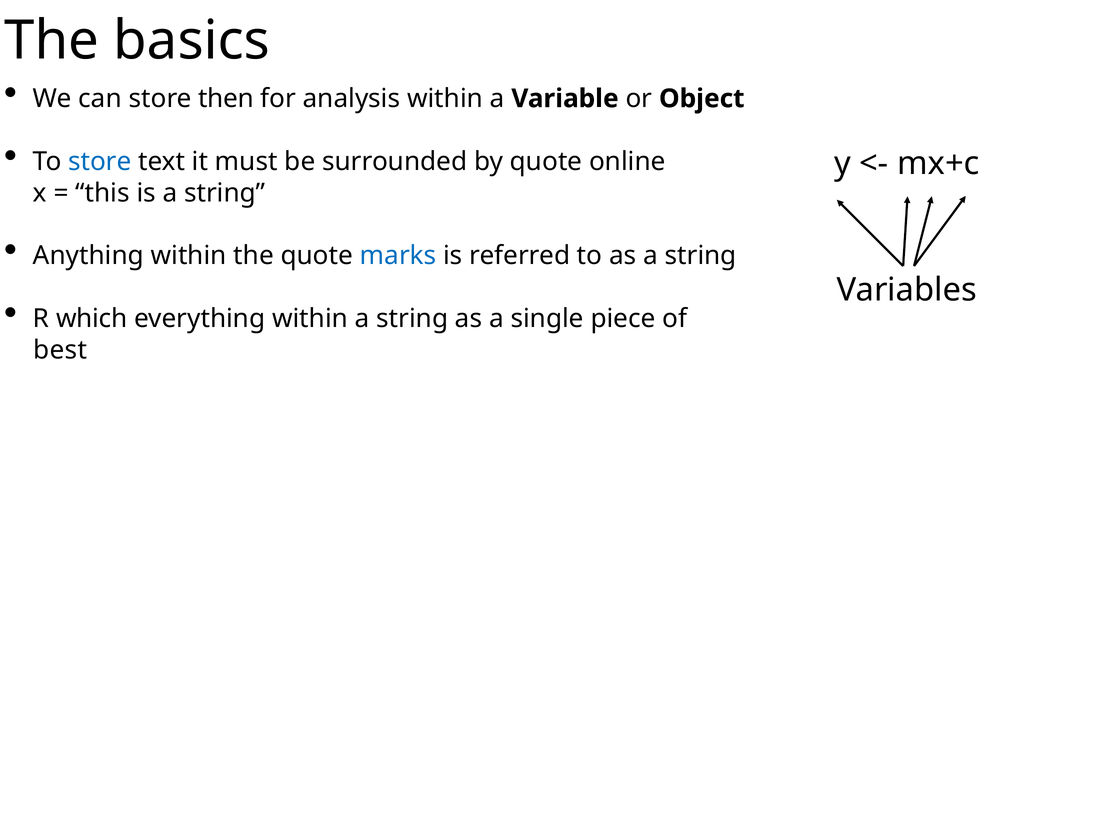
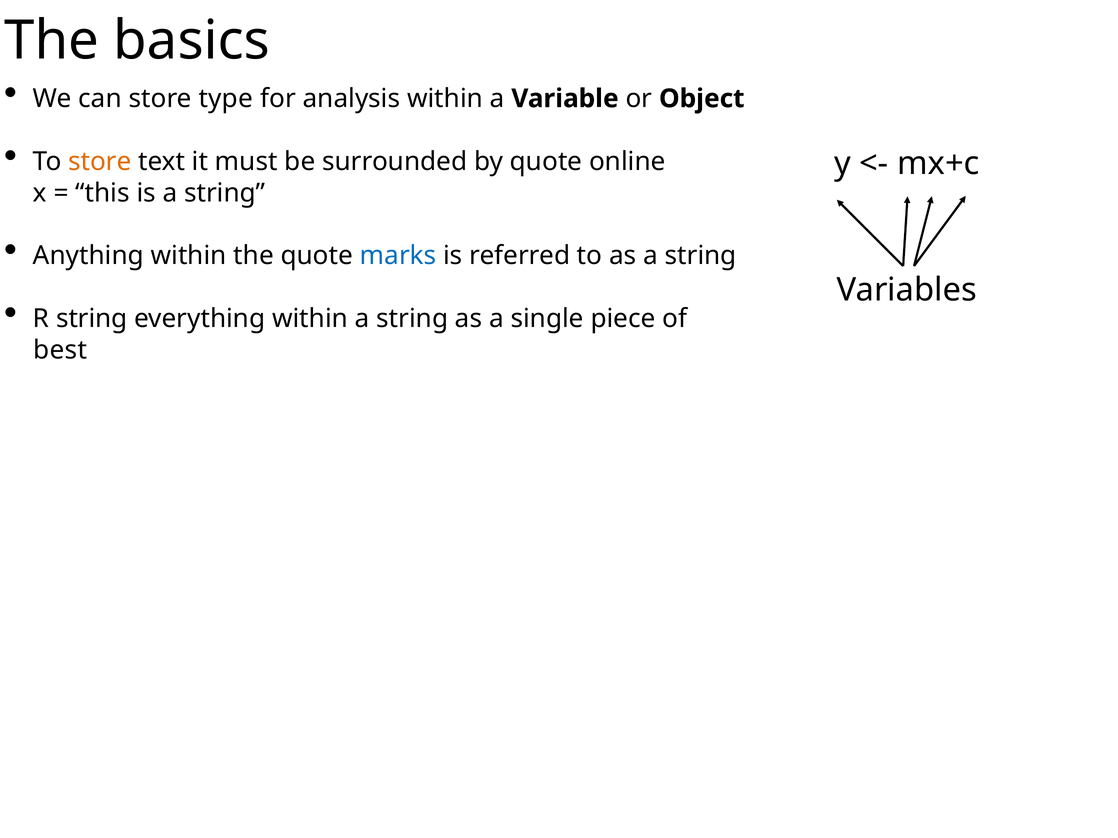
then: then -> type (226, 99)
store colour: blue -> orange (100, 162)
R which: which -> string (92, 319)
